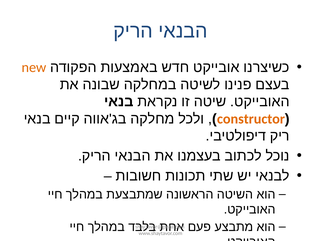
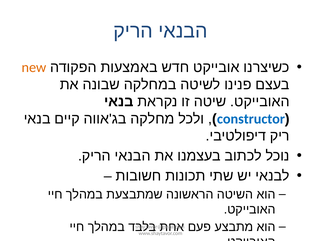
constructor colour: orange -> blue (251, 119)
